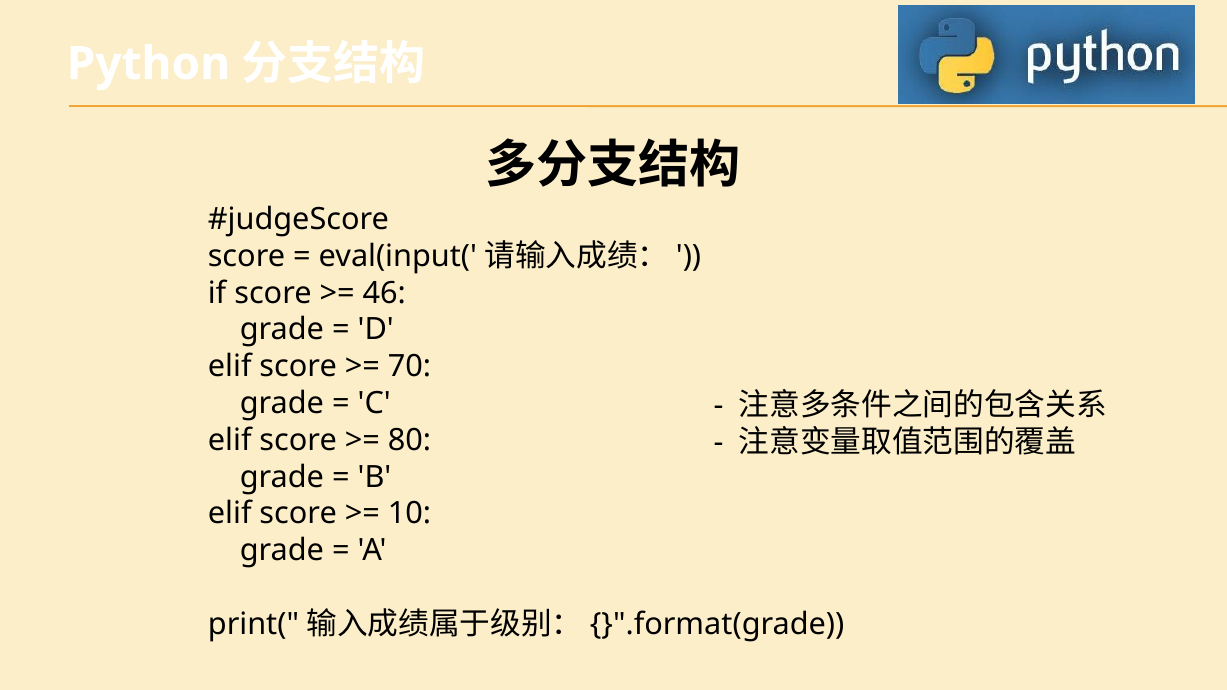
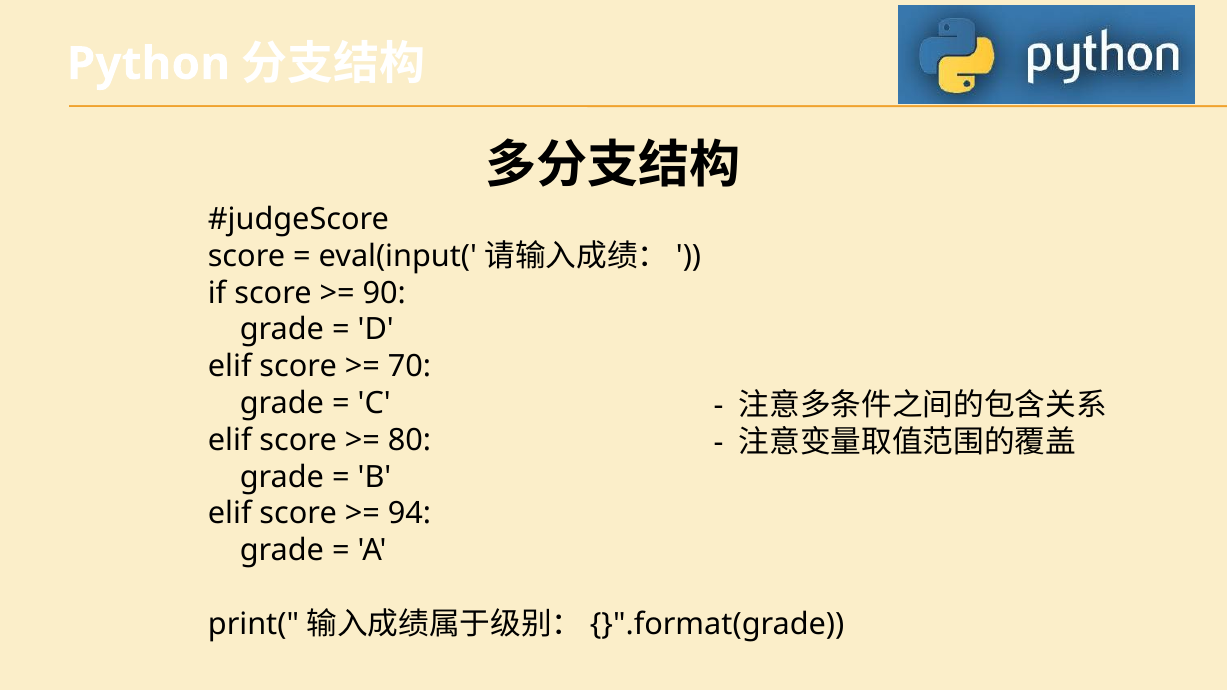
46: 46 -> 90 (384, 293)
10: 10 -> 94 (409, 514)
